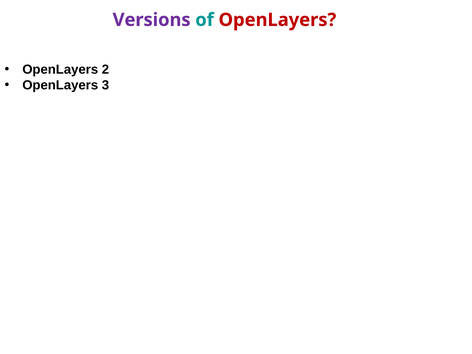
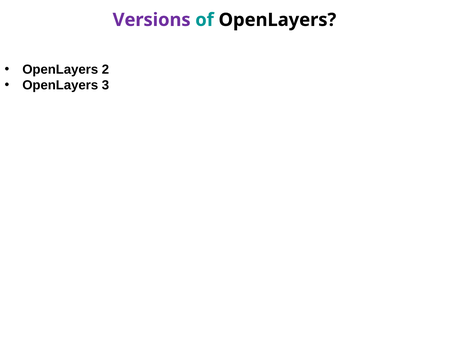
OpenLayers colour: red -> black (277, 20)
